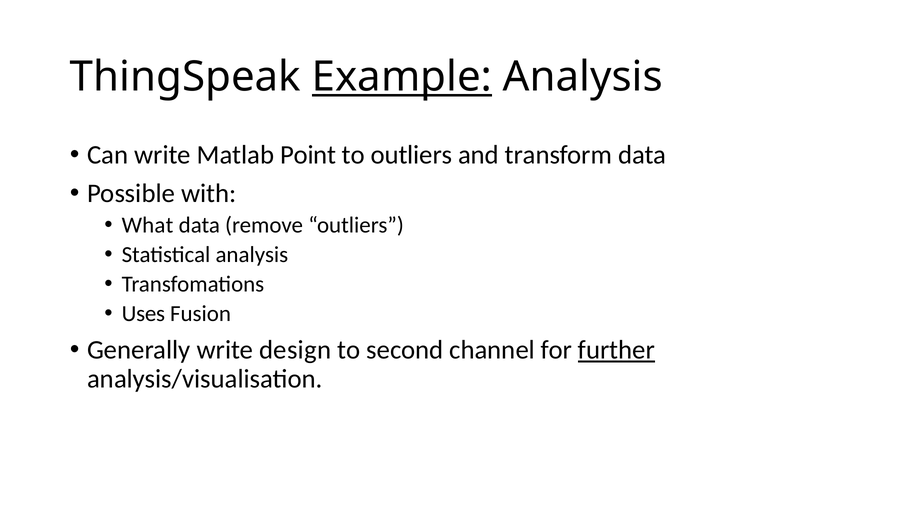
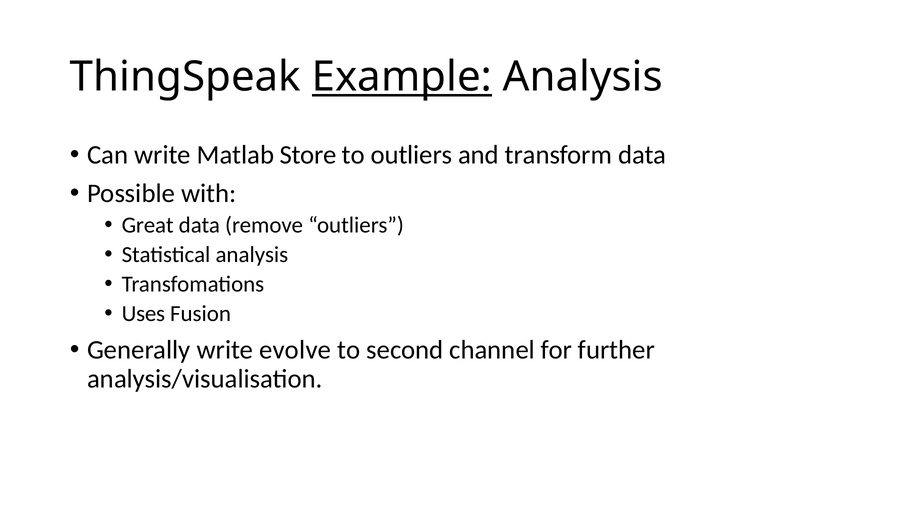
Point: Point -> Store (308, 155)
What: What -> Great (148, 225)
design: design -> evolve (295, 350)
further underline: present -> none (617, 350)
